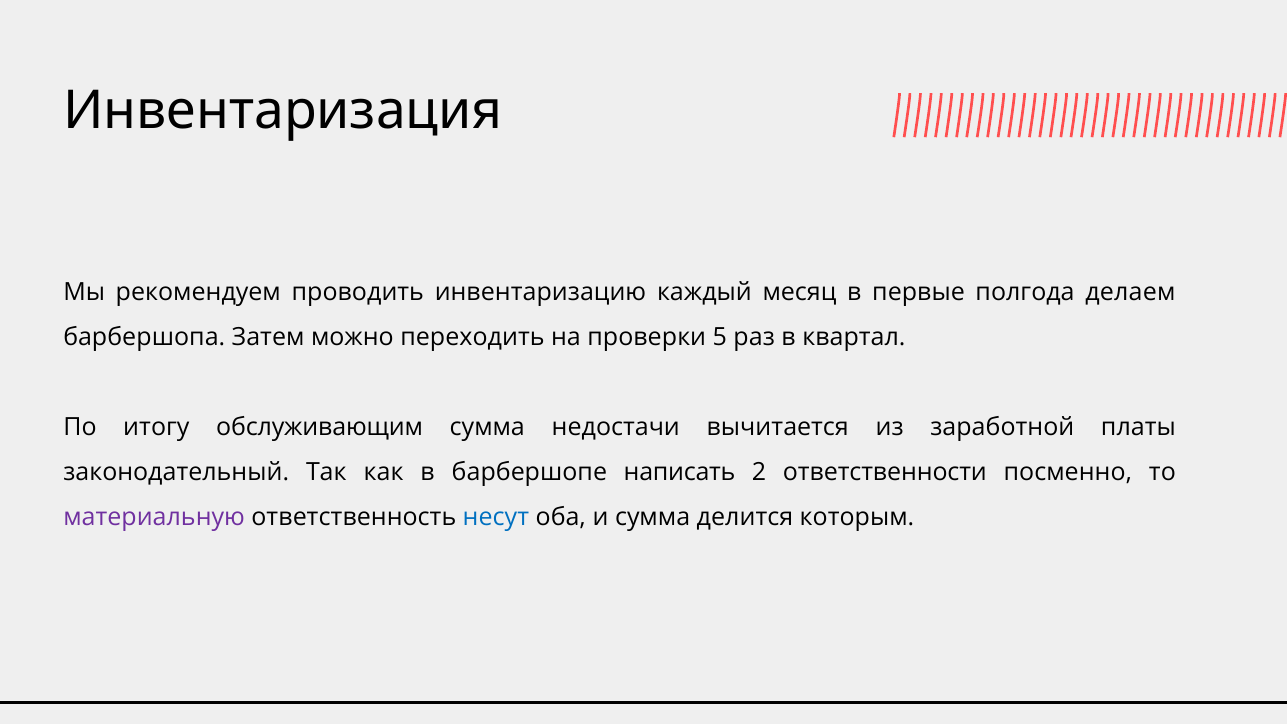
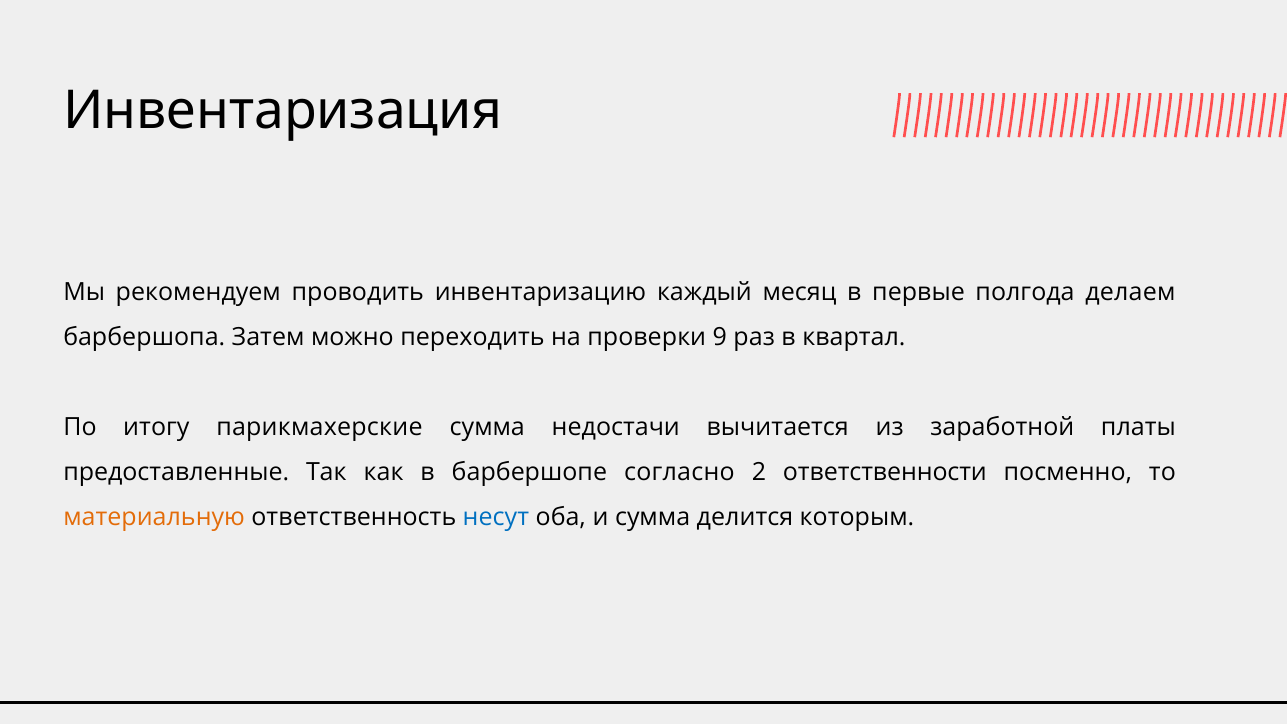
5: 5 -> 9 (720, 337)
обслуживающим: обслуживающим -> парикмахерские (319, 427)
законодательный: законодательный -> предоставленные (176, 472)
написать: написать -> согласно (679, 472)
материальную colour: purple -> orange (154, 517)
